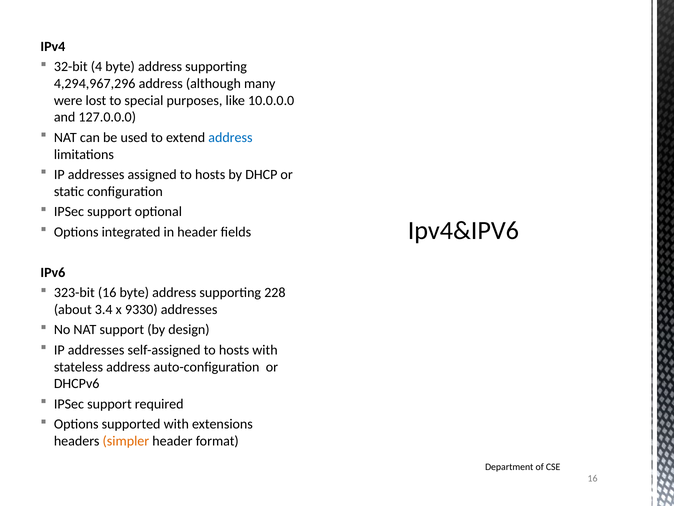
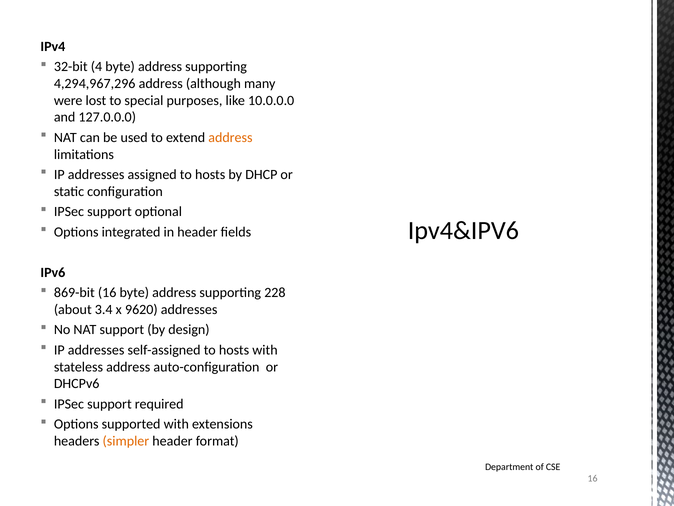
address colour: blue -> orange (230, 137)
323-bit: 323-bit -> 869-bit (74, 292)
9330: 9330 -> 9620 (141, 309)
